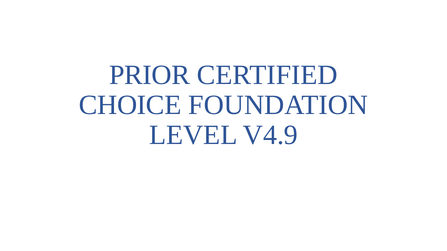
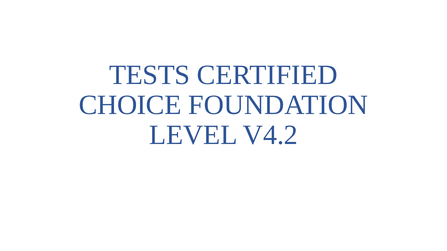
PRIOR: PRIOR -> TESTS (150, 75)
V4.9: V4.9 -> V4.2 (270, 135)
